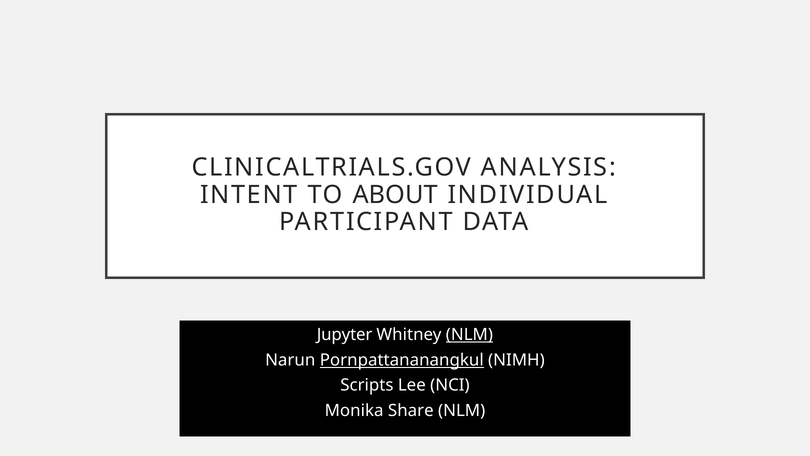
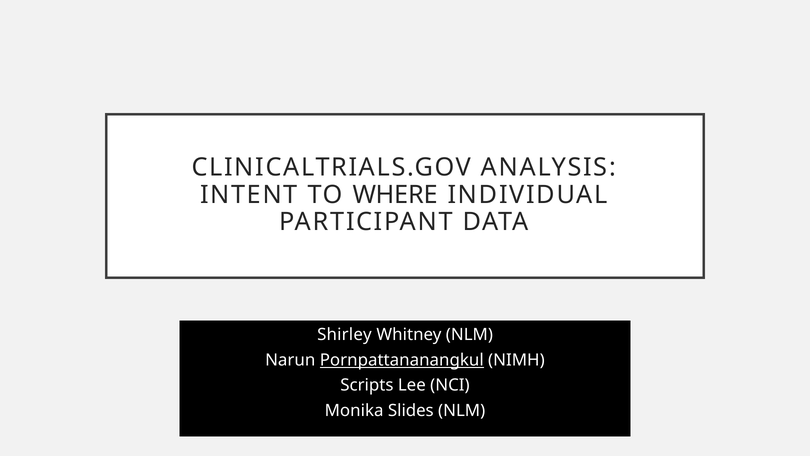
ABOUT: ABOUT -> WHERE (395, 195)
Jupyter: Jupyter -> Shirley (344, 334)
NLM underline: present -> none (469, 334)
Share: Share -> Slides (411, 410)
